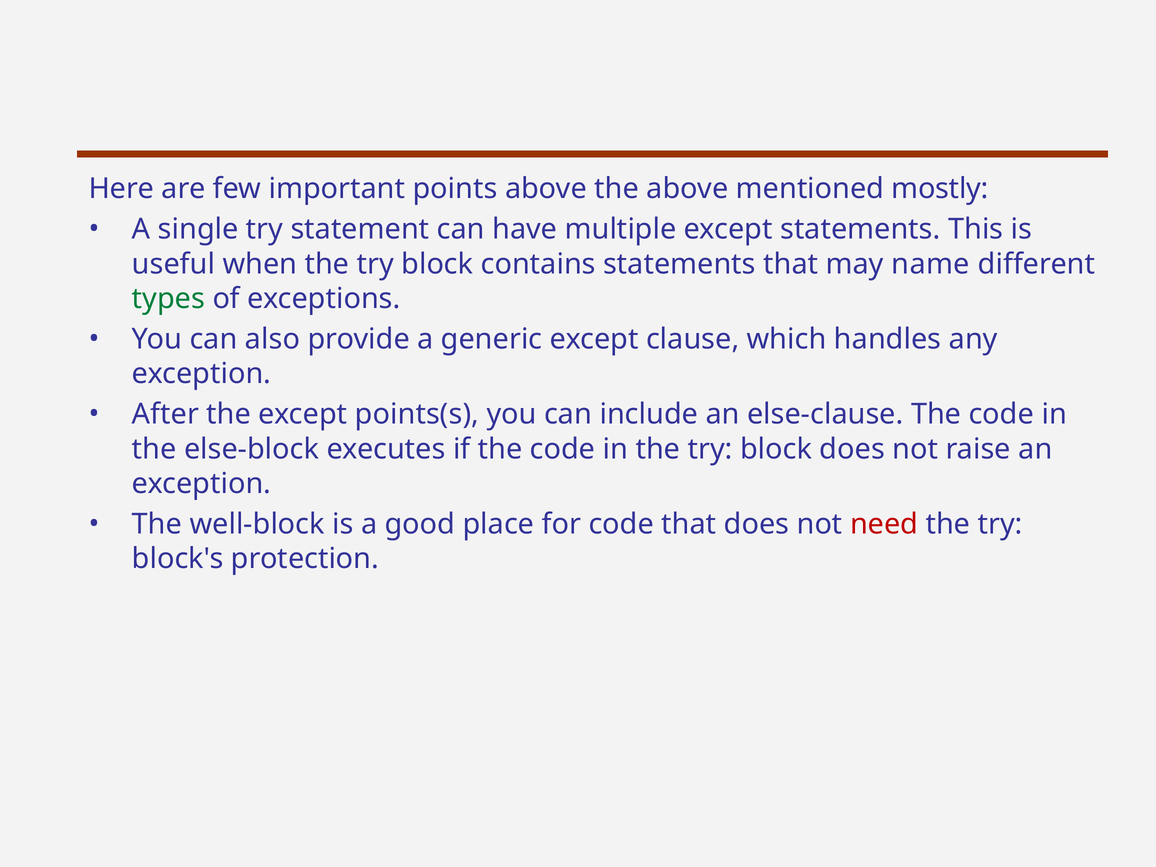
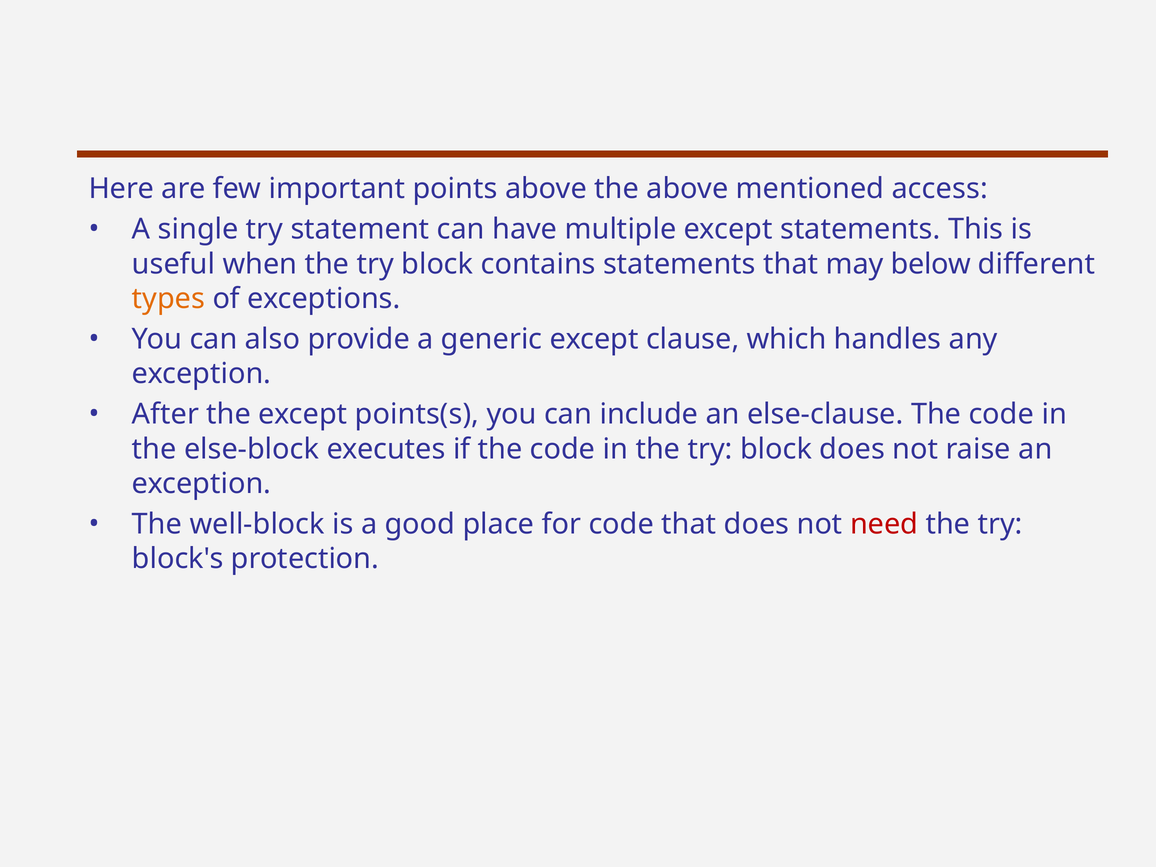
mostly: mostly -> access (940, 189)
name: name -> below (931, 264)
types colour: green -> orange (168, 299)
